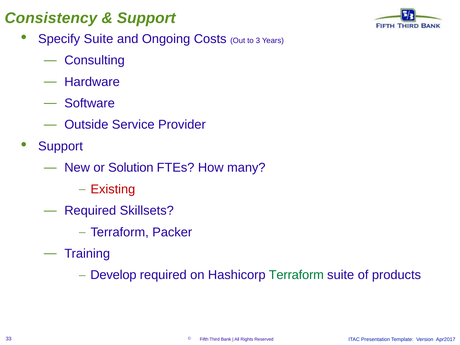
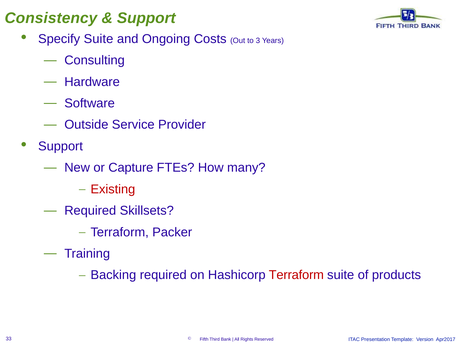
Solution: Solution -> Capture (131, 168)
Develop: Develop -> Backing (113, 275)
Terraform colour: green -> red (296, 275)
